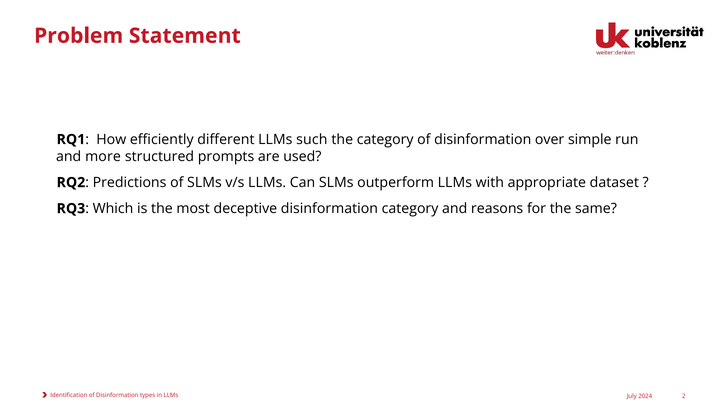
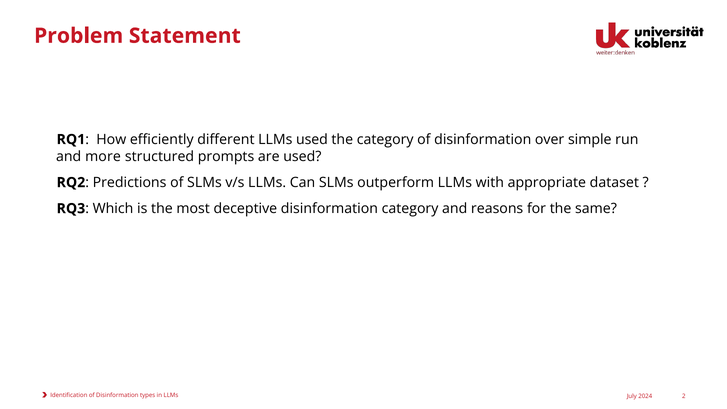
LLMs such: such -> used (312, 139)
